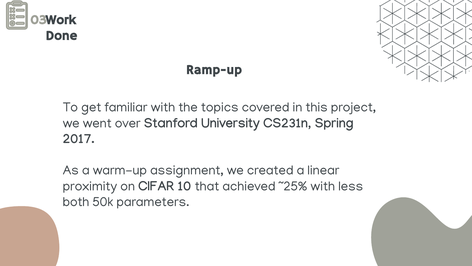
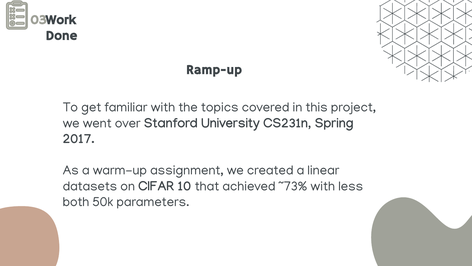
proximity: proximity -> datasets (90, 186)
~25%: ~25% -> ~73% (293, 186)
